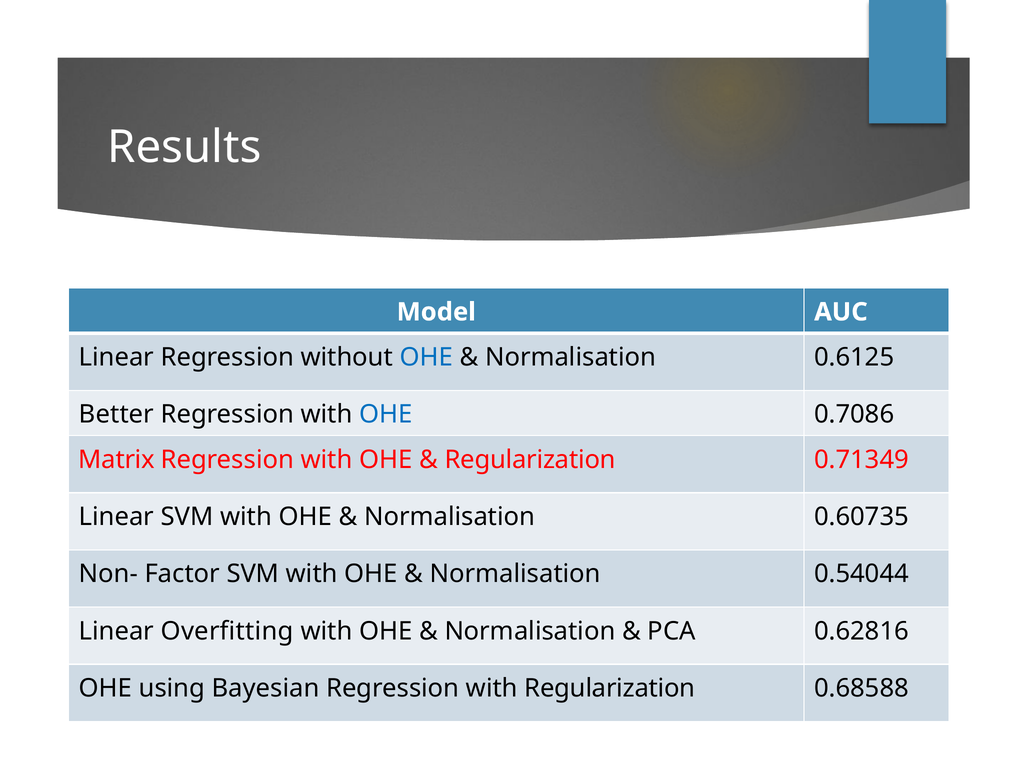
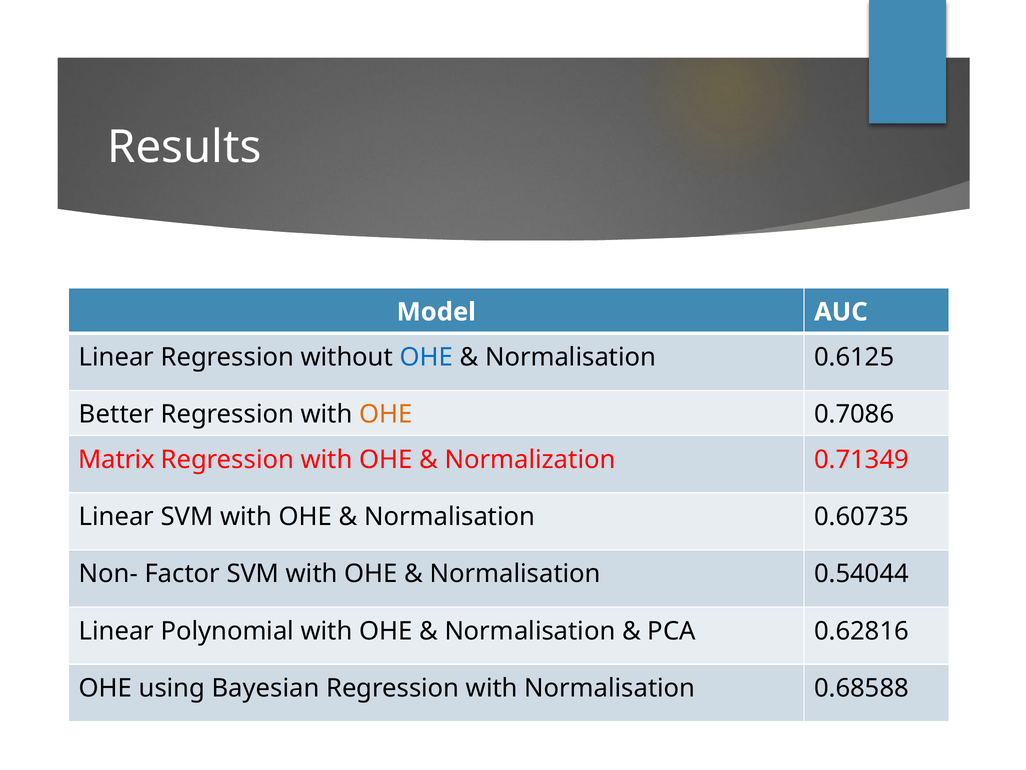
OHE colour: blue -> orange (386, 414)
Regularization: Regularization -> Normalization (530, 459)
Overfitting: Overfitting -> Polynomial (227, 631)
with Regularization: Regularization -> Normalisation (610, 688)
